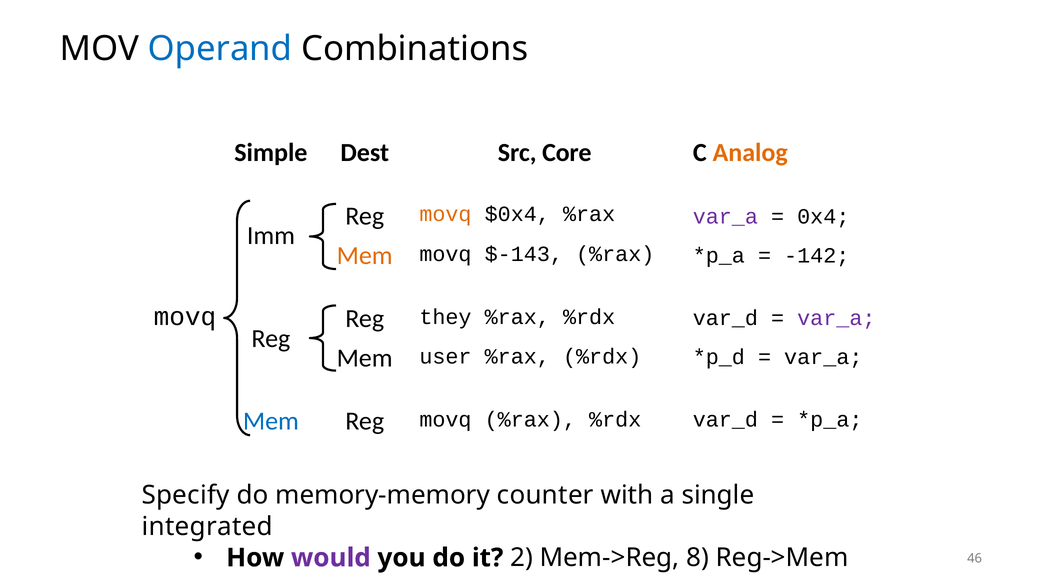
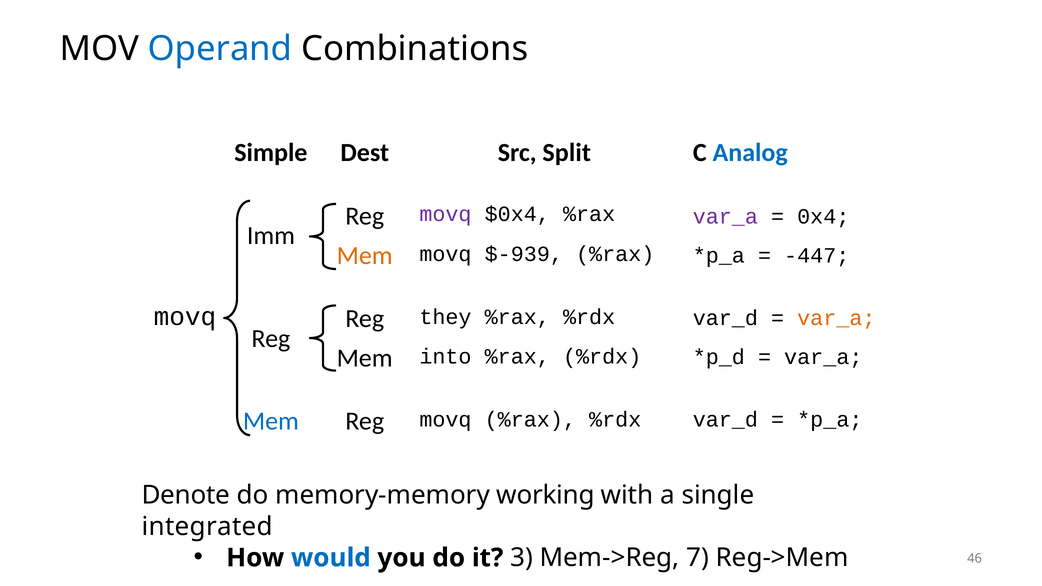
Core: Core -> Split (567, 153)
Analog colour: orange -> blue (750, 153)
movq colour: orange -> purple (445, 214)
$-143: $-143 -> $-939 (524, 254)
-142: -142 -> -447 (817, 255)
var_a colour: purple -> orange (836, 318)
user: user -> into (445, 357)
Specify: Specify -> Denote (186, 495)
counter: counter -> working (546, 495)
would colour: purple -> blue (331, 558)
2: 2 -> 3 (522, 558)
8: 8 -> 7 (698, 558)
